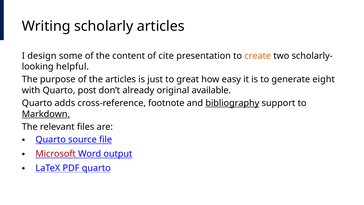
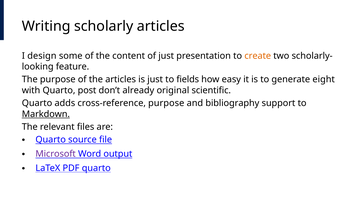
of cite: cite -> just (166, 56)
helpful: helpful -> feature (73, 67)
great: great -> fields (188, 79)
available: available -> scientific (211, 90)
cross-reference footnote: footnote -> purpose (166, 103)
bibliography underline: present -> none (232, 103)
Microsoft colour: red -> purple (56, 154)
